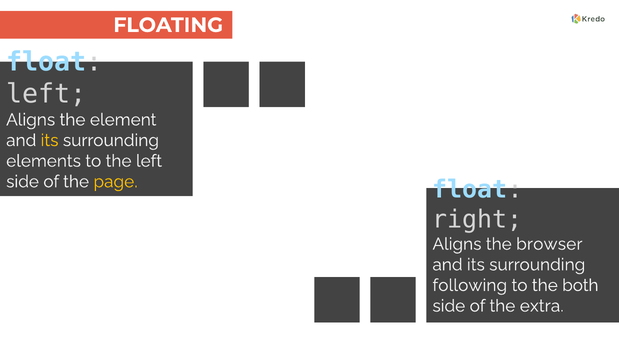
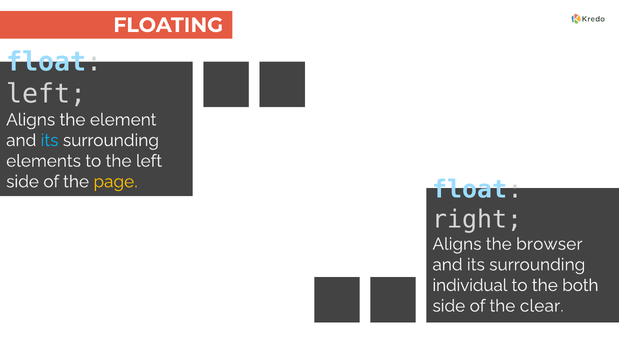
its colour: yellow -> light blue (50, 140)
following: following -> individual (470, 285)
extra: extra -> clear (542, 306)
